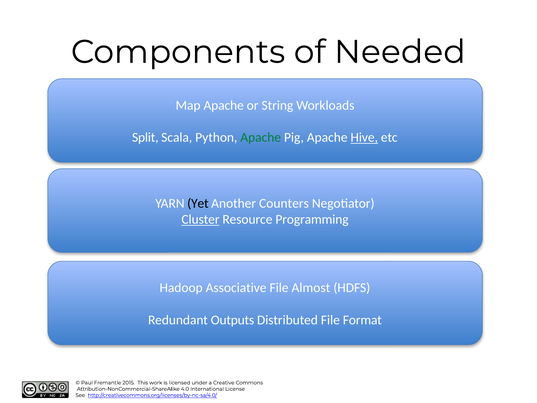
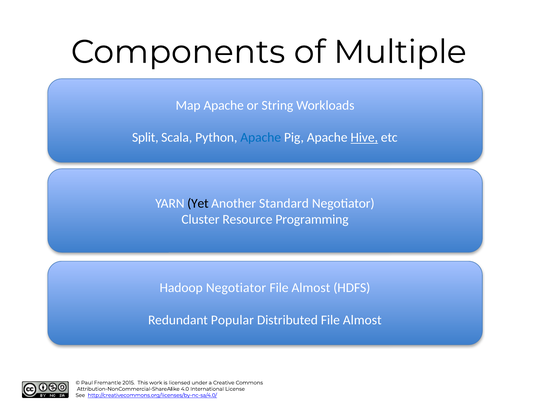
Needed: Needed -> Multiple (400, 52)
Apache colour: green -> blue (261, 137)
Counters: Counters -> Standard (284, 203)
Cluster underline: present -> none (200, 219)
Hadoop Associative: Associative -> Negotiator (236, 288)
Outputs: Outputs -> Popular (232, 320)
Distributed File Format: Format -> Almost (362, 320)
